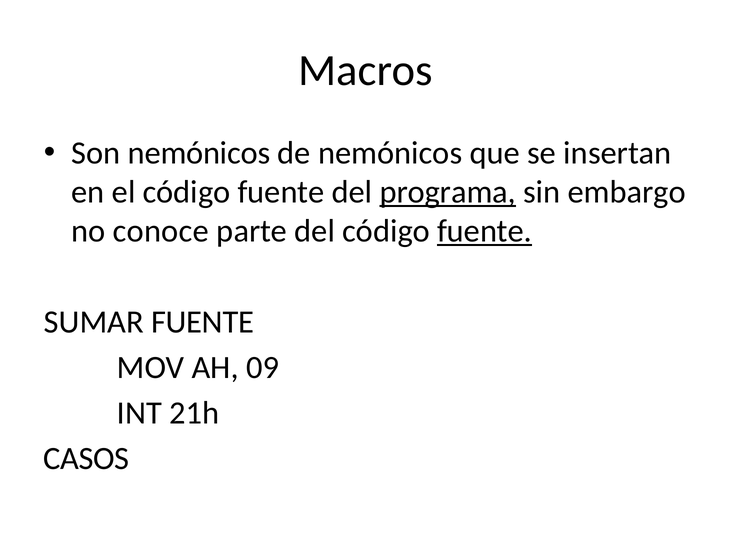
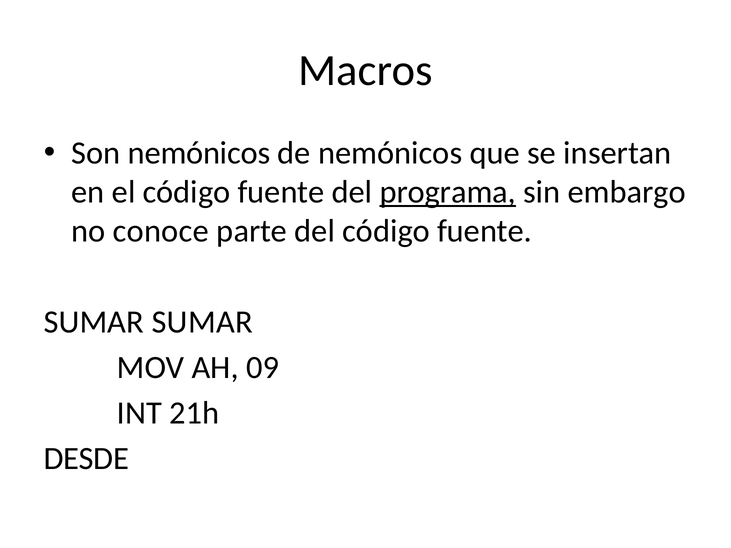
fuente underline: present -> none (485, 231)
SUMAR FUENTE: FUENTE -> SUMAR (202, 322)
CASOS: CASOS -> DESDE (86, 459)
